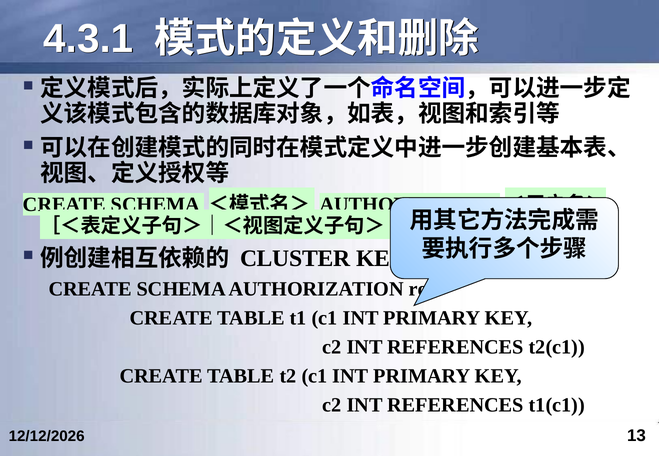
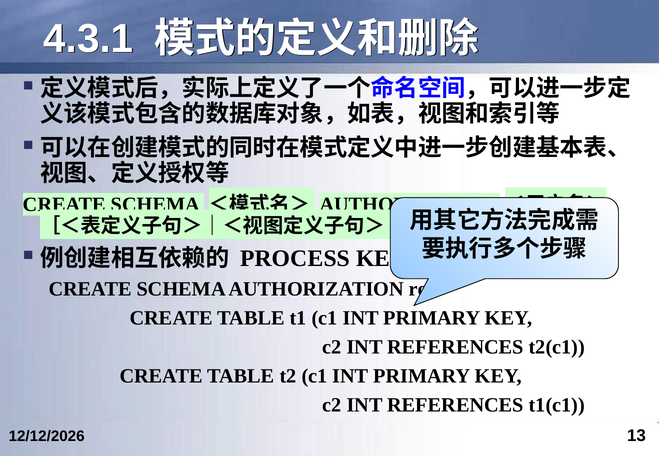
CLUSTER: CLUSTER -> PROCESS (295, 258)
